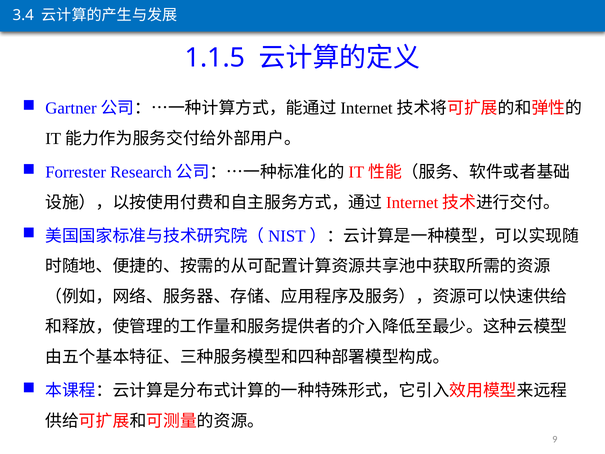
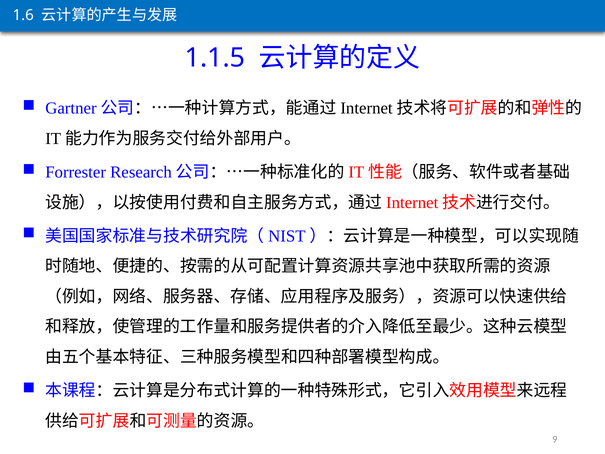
3.4: 3.4 -> 1.6 (23, 15)
